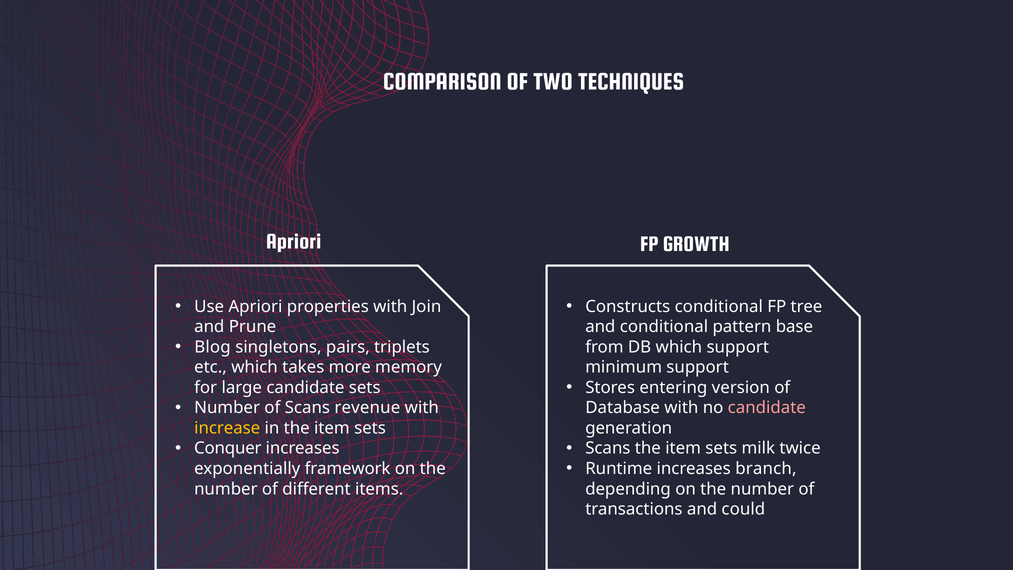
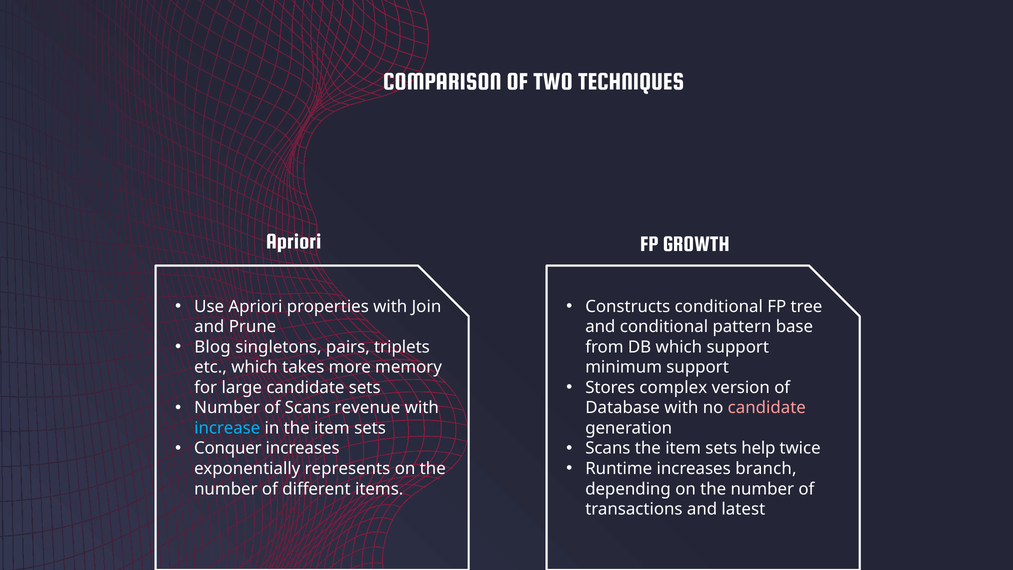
entering: entering -> complex (673, 388)
increase colour: yellow -> light blue (227, 428)
milk: milk -> help (758, 448)
framework: framework -> represents (347, 469)
could: could -> latest (743, 509)
